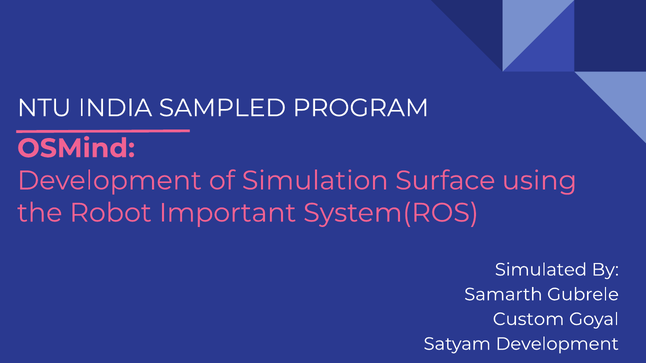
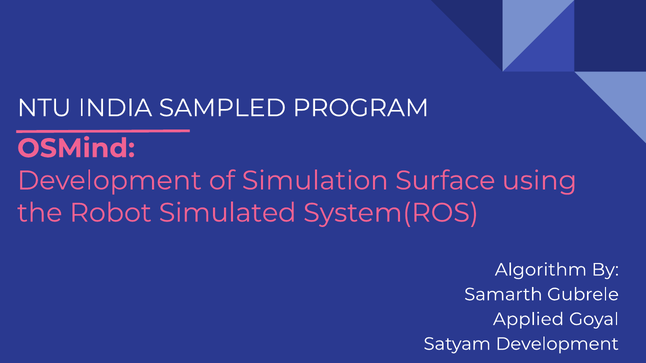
Important: Important -> Simulated (228, 213)
Simulated: Simulated -> Algorithm (541, 270)
Custom: Custom -> Applied (528, 319)
